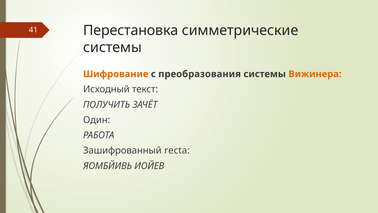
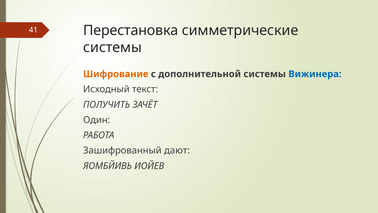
преобразования: преобразования -> дополнительной (200, 74)
Вижинера colour: orange -> blue (315, 74)
recta: recta -> дают (177, 150)
